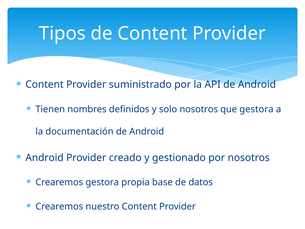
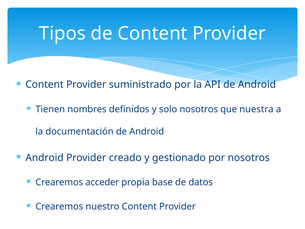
que gestora: gestora -> nuestra (256, 109)
Crearemos gestora: gestora -> acceder (102, 182)
